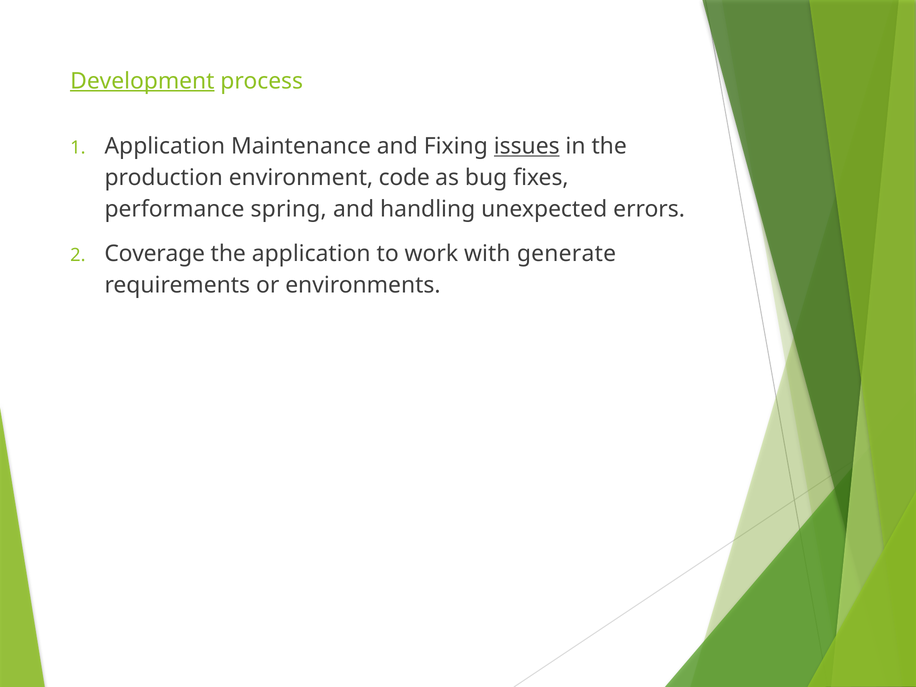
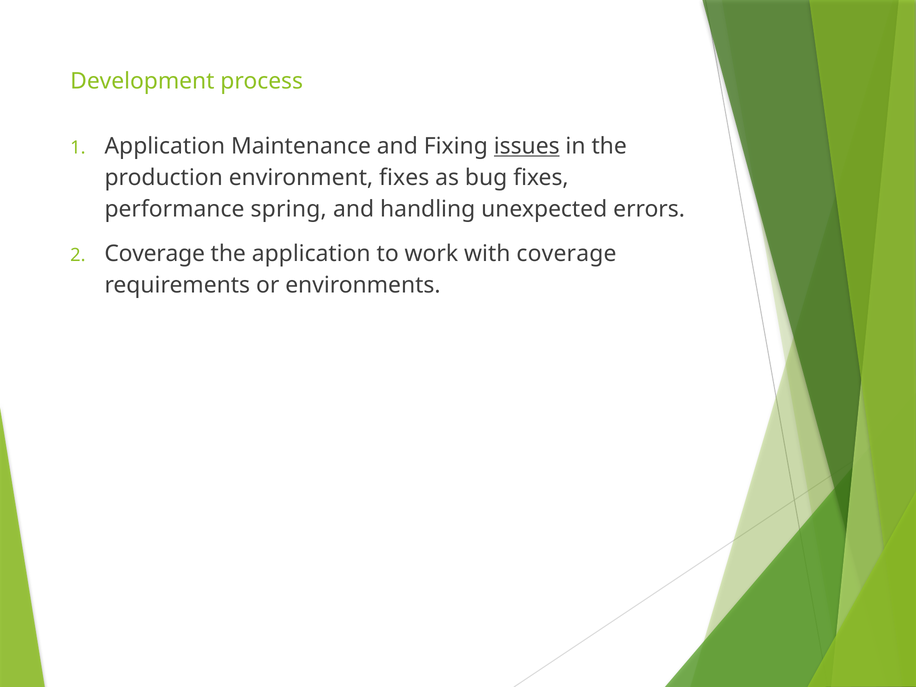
Development underline: present -> none (142, 81)
environment code: code -> fixes (404, 178)
with generate: generate -> coverage (566, 254)
